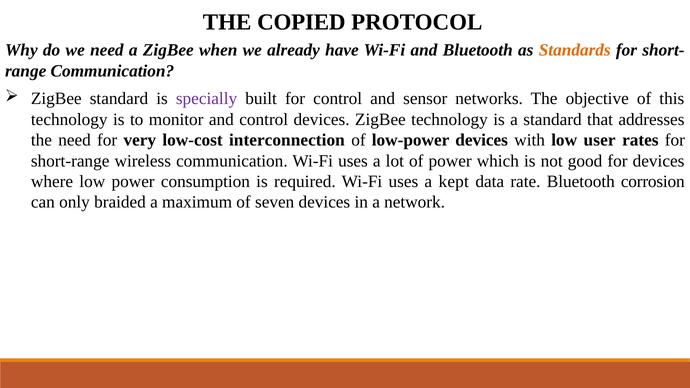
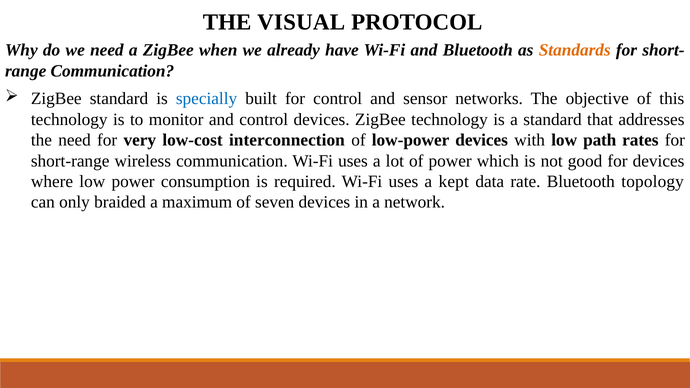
COPIED: COPIED -> VISUAL (301, 22)
specially colour: purple -> blue (207, 99)
user: user -> path (600, 140)
corrosion: corrosion -> topology (653, 182)
